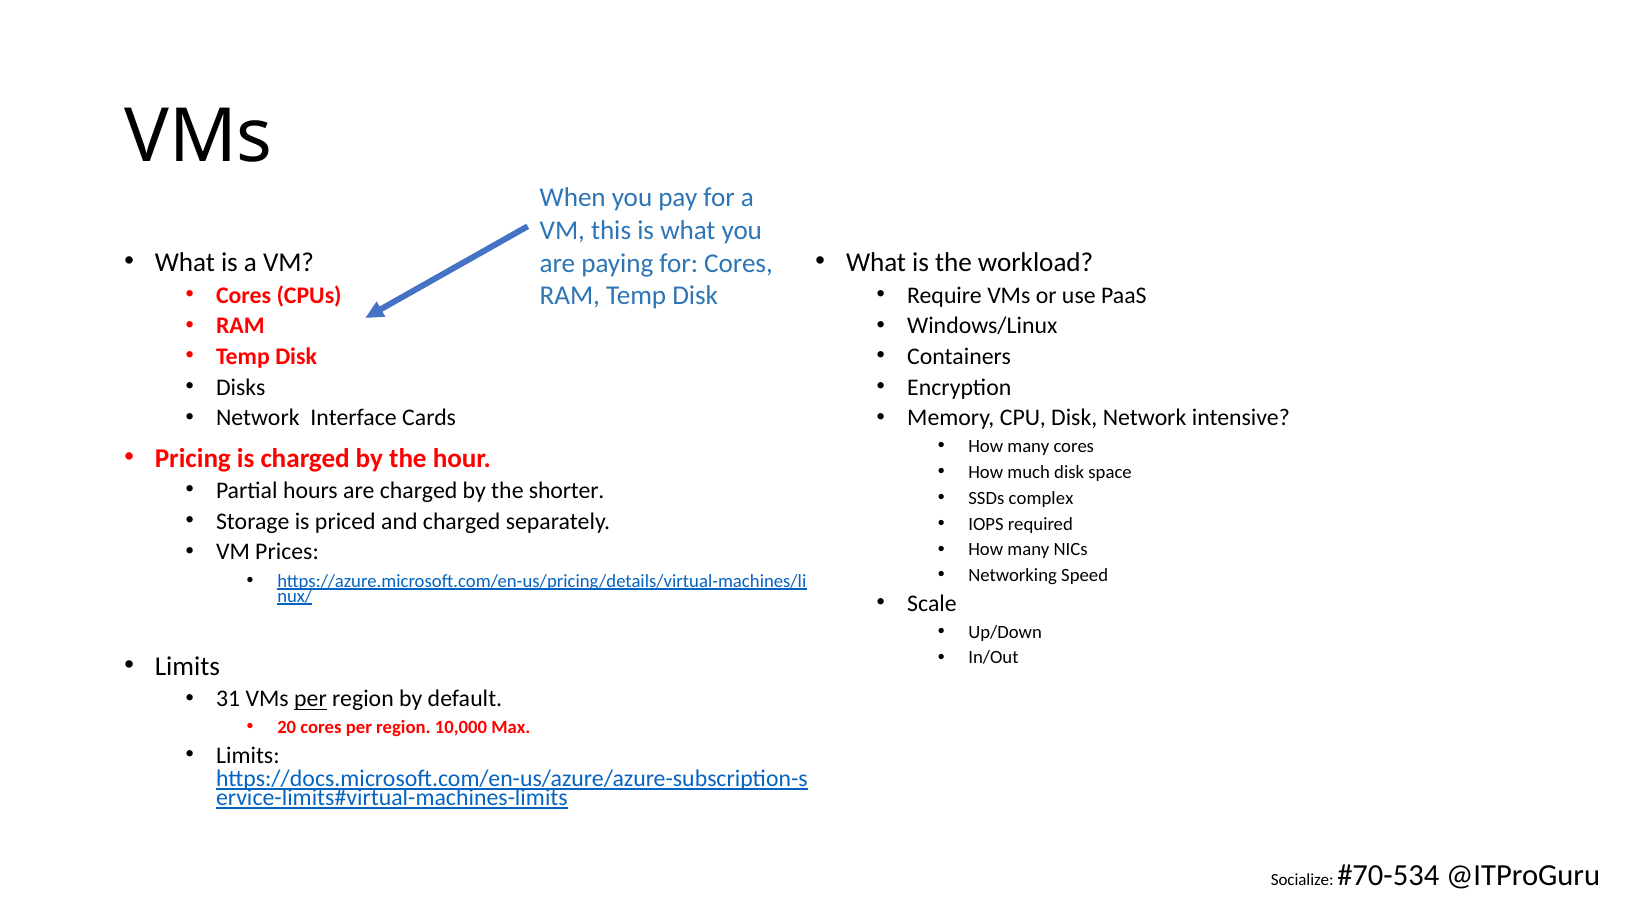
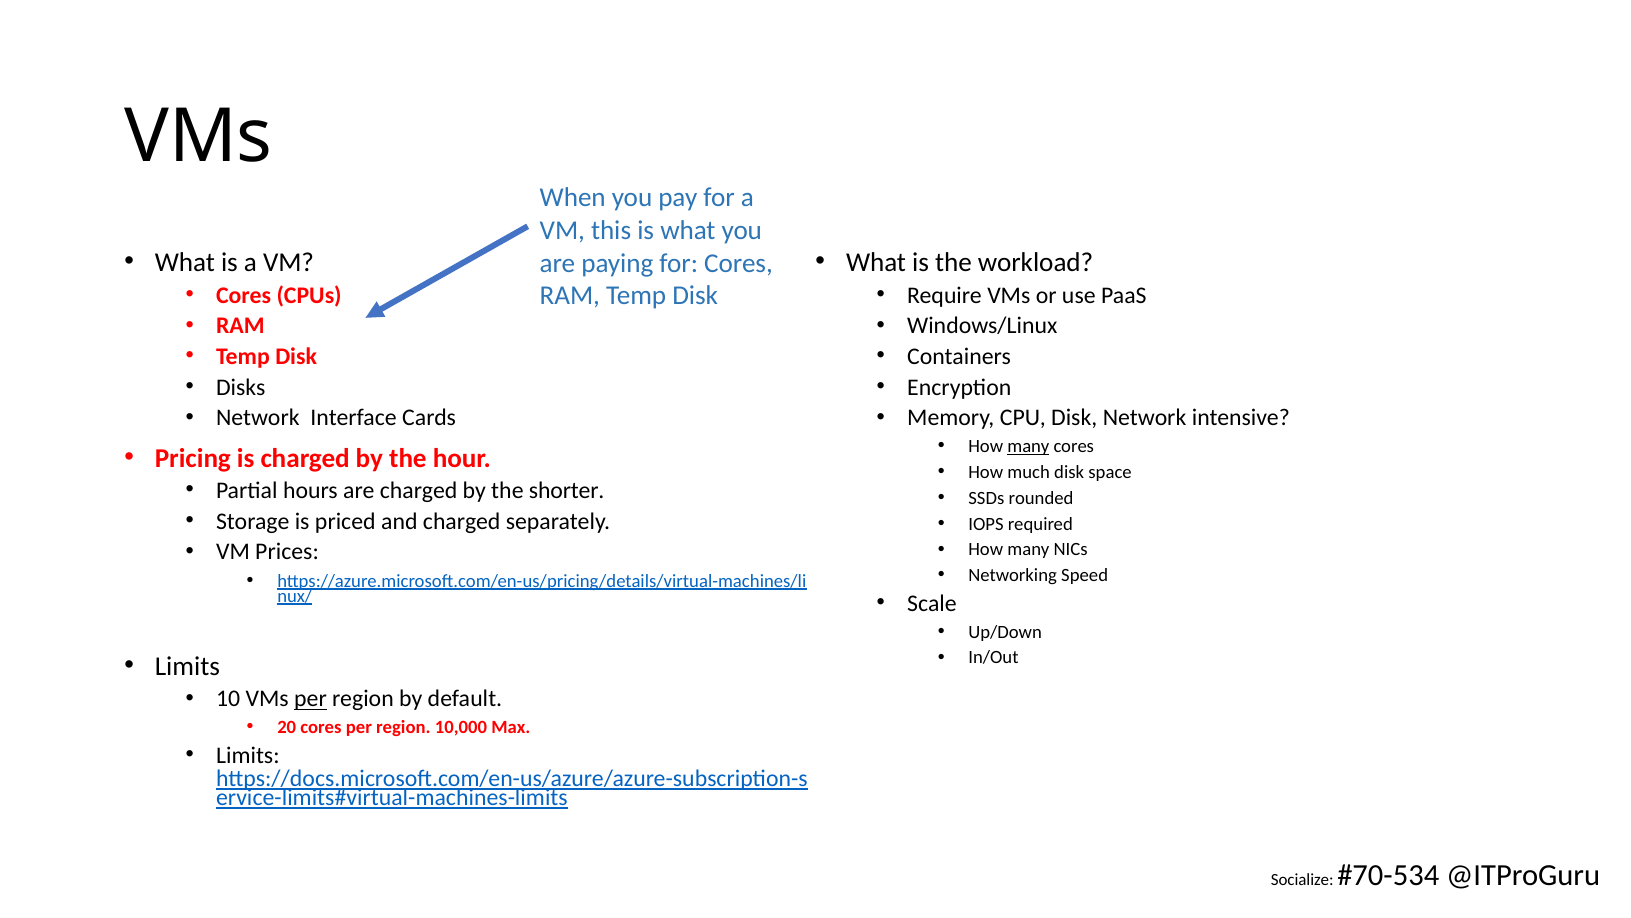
many underline: none -> present (1028, 446)
complex: complex -> rounded (1041, 498)
31: 31 -> 10 (228, 699)
